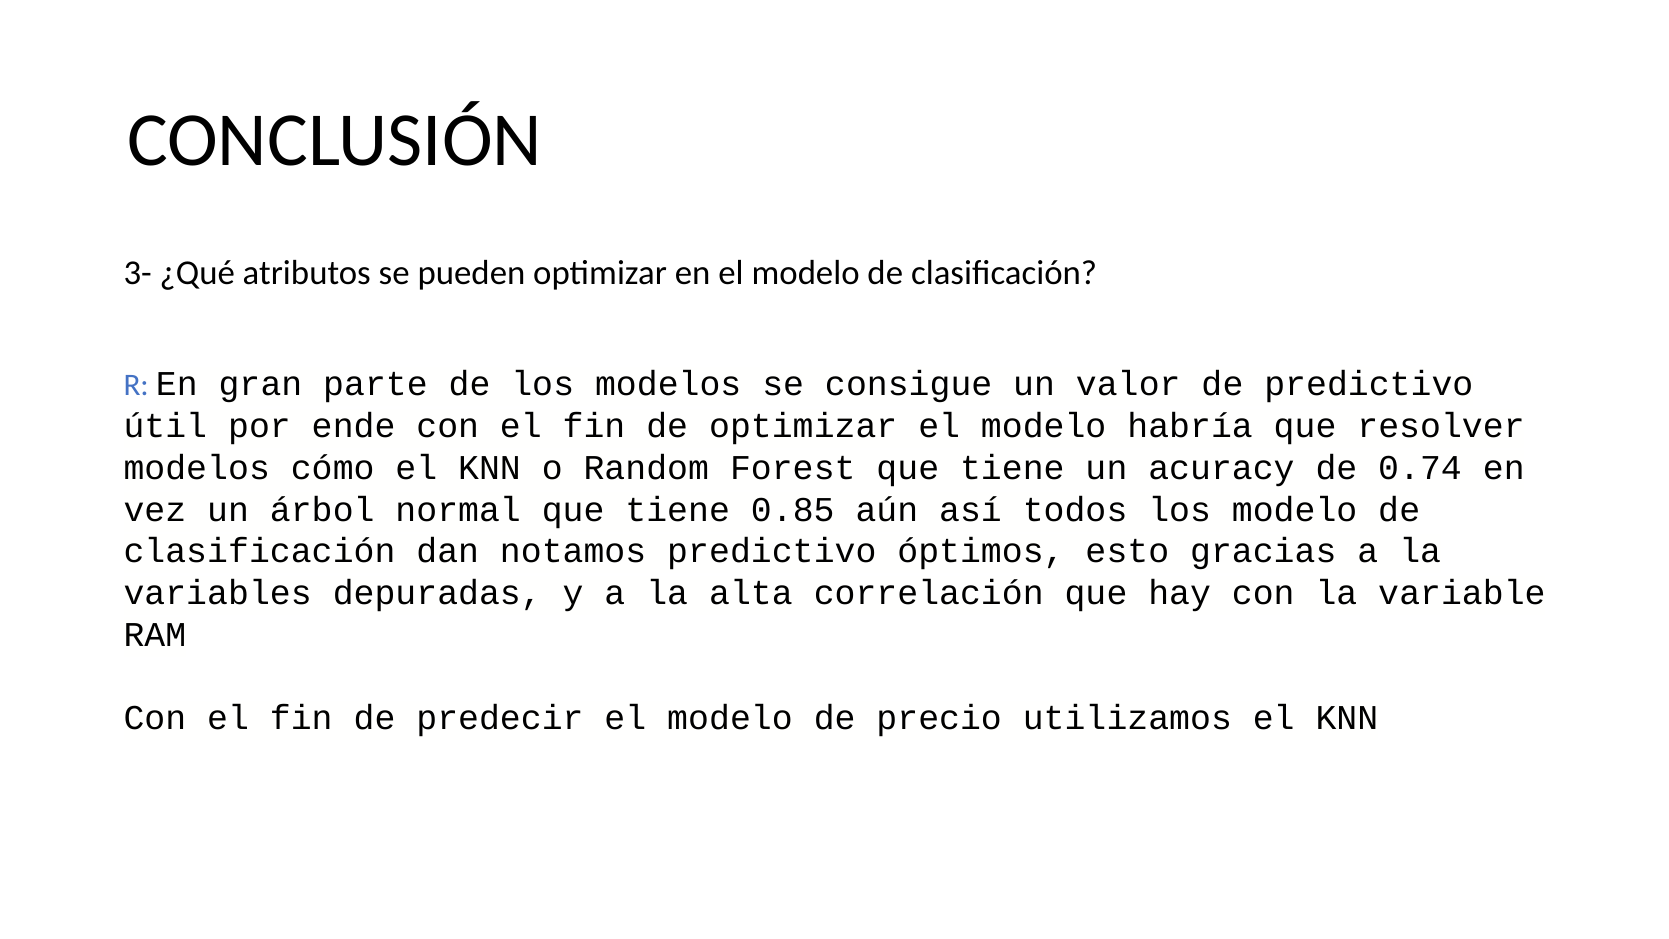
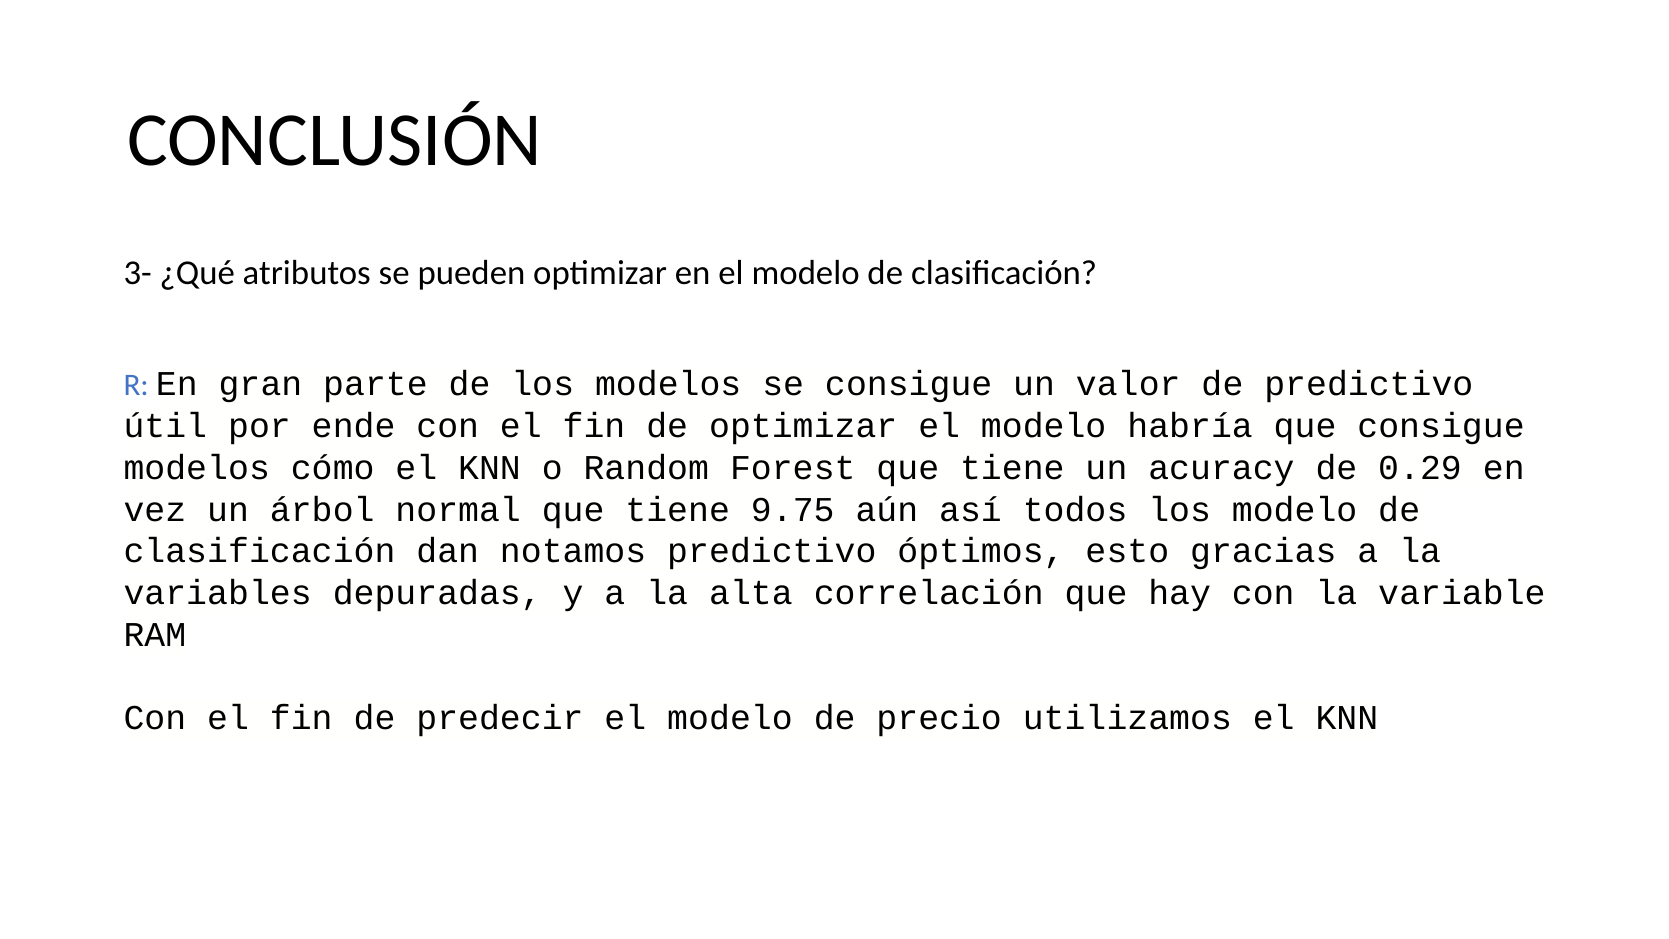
que resolver: resolver -> consigue (1441, 426)
0.74: 0.74 -> 0.29 (1420, 468)
0.85: 0.85 -> 9.75 (793, 510)
